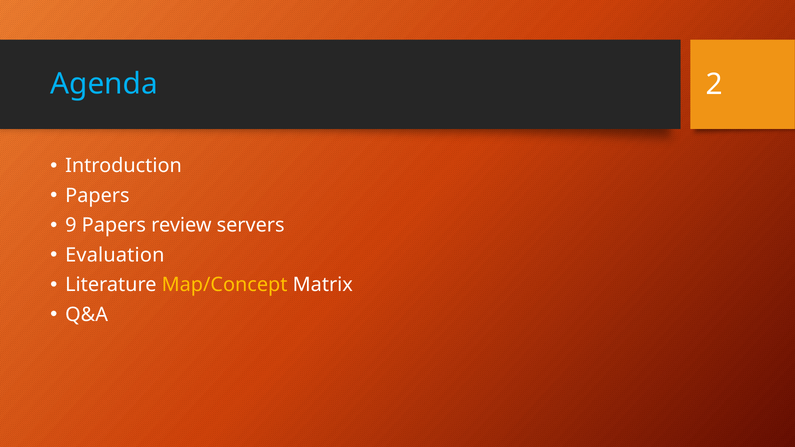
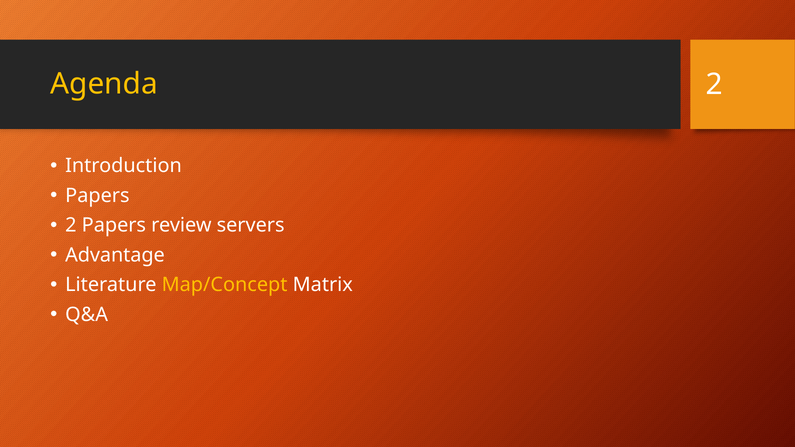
Agenda colour: light blue -> yellow (104, 84)
9: 9 -> 2 (71, 225)
Evaluation: Evaluation -> Advantage (115, 255)
